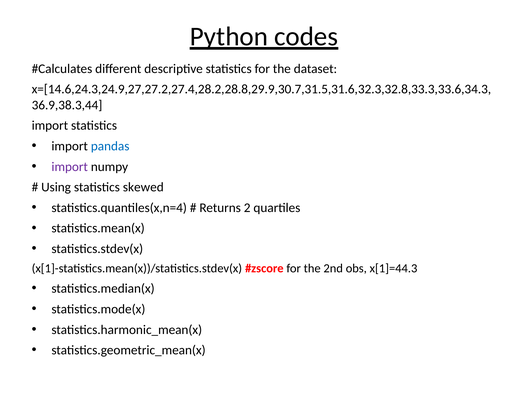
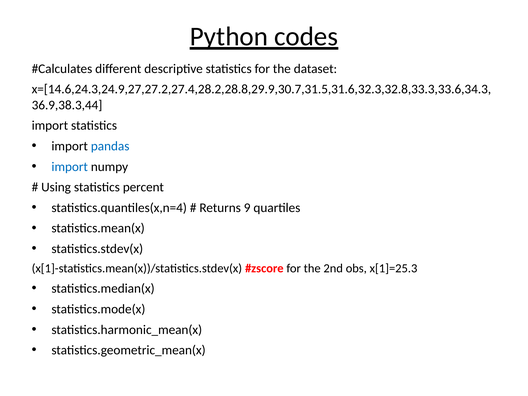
import colour: purple -> blue (70, 167)
skewed: skewed -> percent (143, 187)
2: 2 -> 9 (247, 208)
x[1]=44.3: x[1]=44.3 -> x[1]=25.3 (393, 268)
